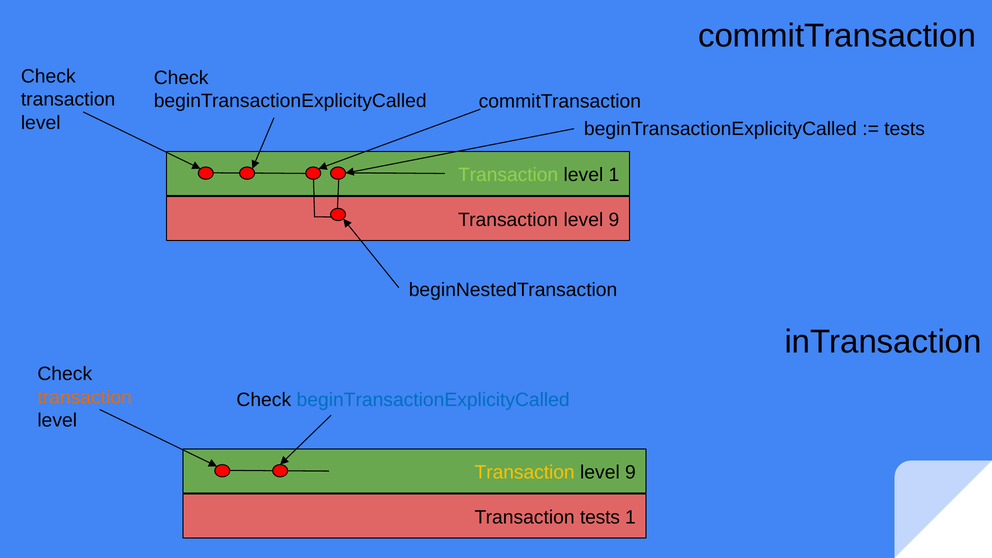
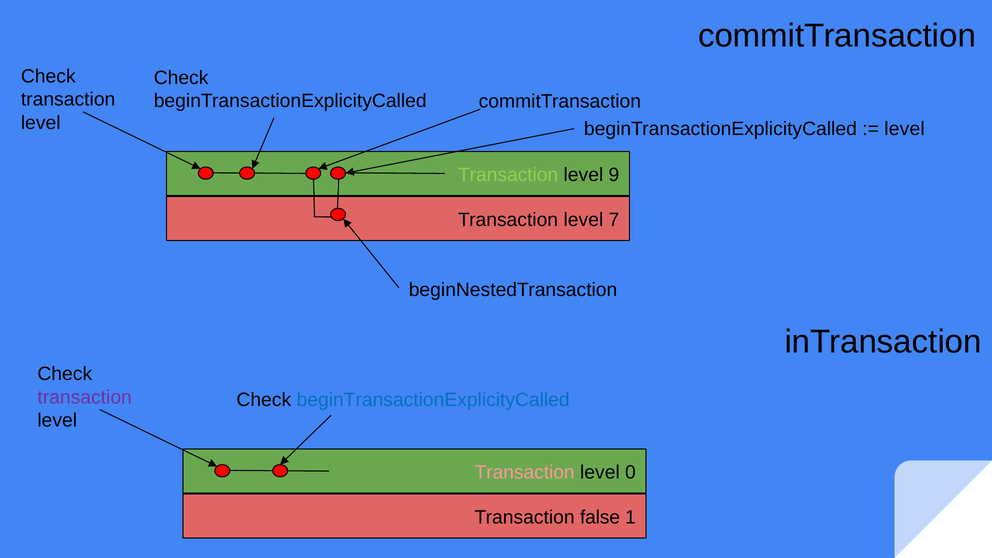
tests: tests -> level (905, 129)
level 1: 1 -> 9 (614, 175)
9: 9 -> 7 (614, 220)
transaction colour: orange -> purple (85, 397)
Transaction colour: yellow -> pink (525, 472)
9: 9 -> 0 (630, 472)
Transaction tests: tests -> false (600, 517)
